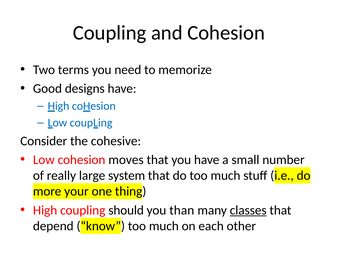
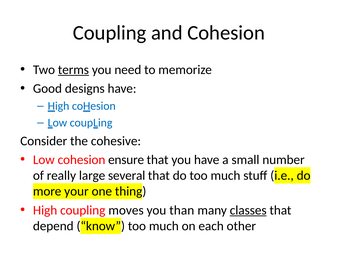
terms underline: none -> present (73, 70)
moves: moves -> ensure (126, 159)
system: system -> several (127, 175)
should: should -> moves (126, 210)
